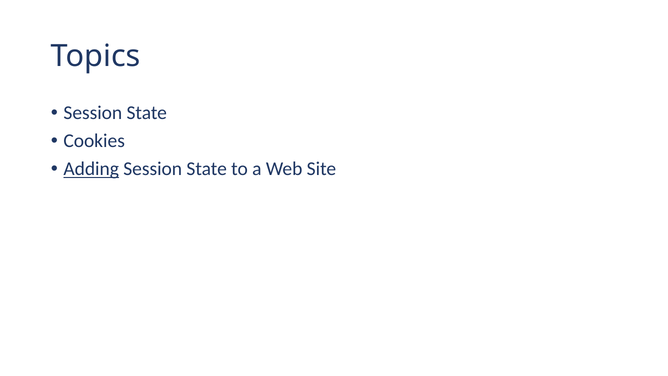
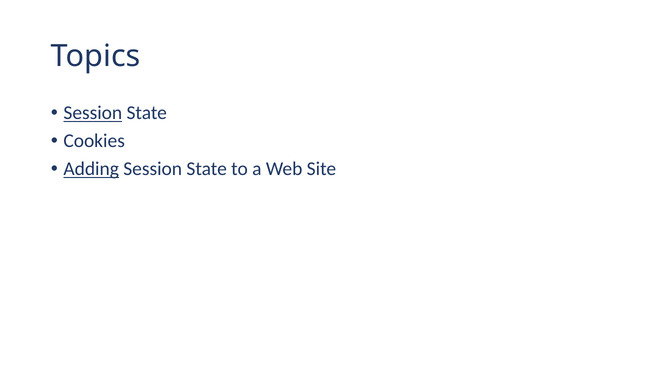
Session underline: none -> present (93, 113)
